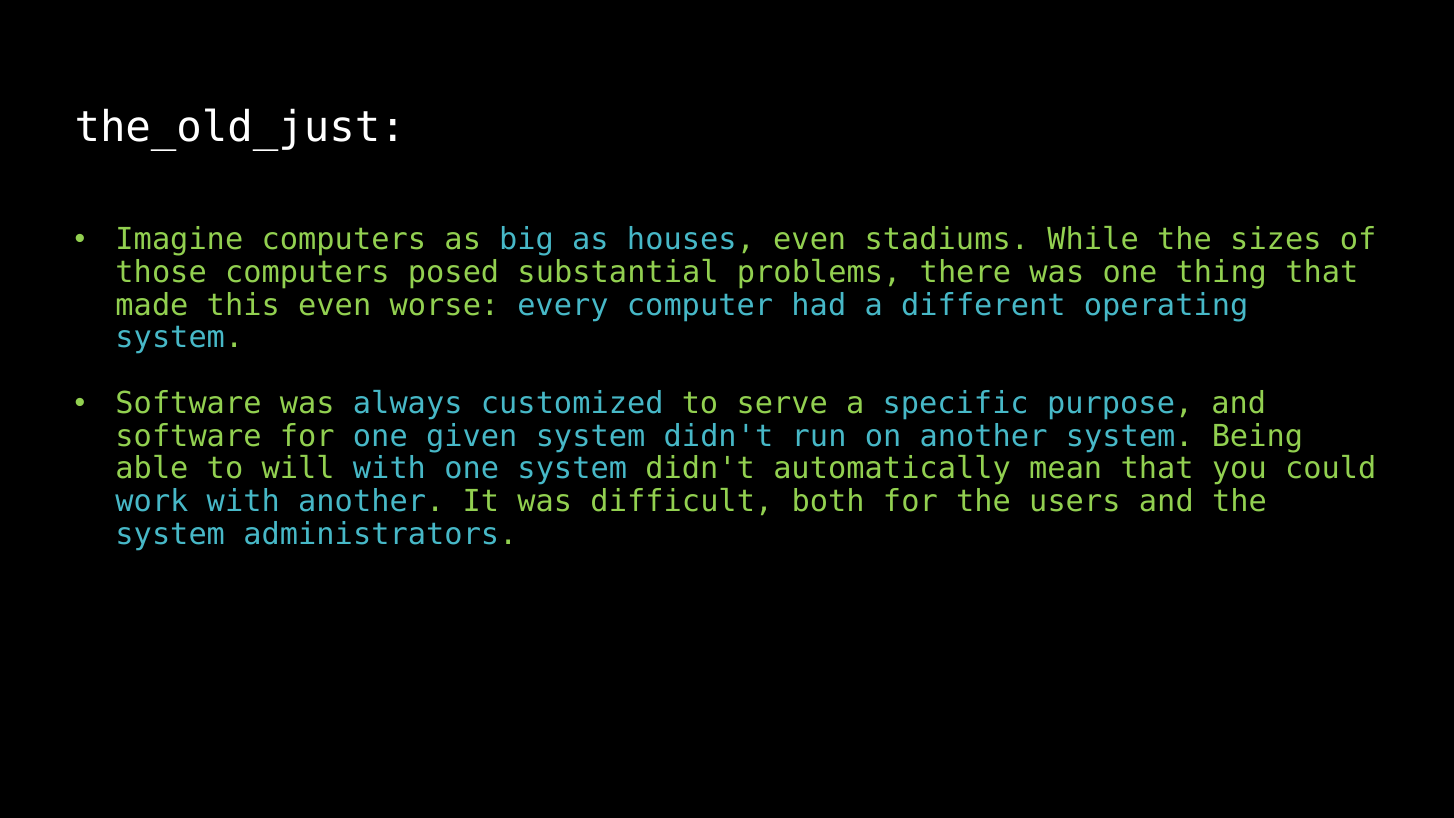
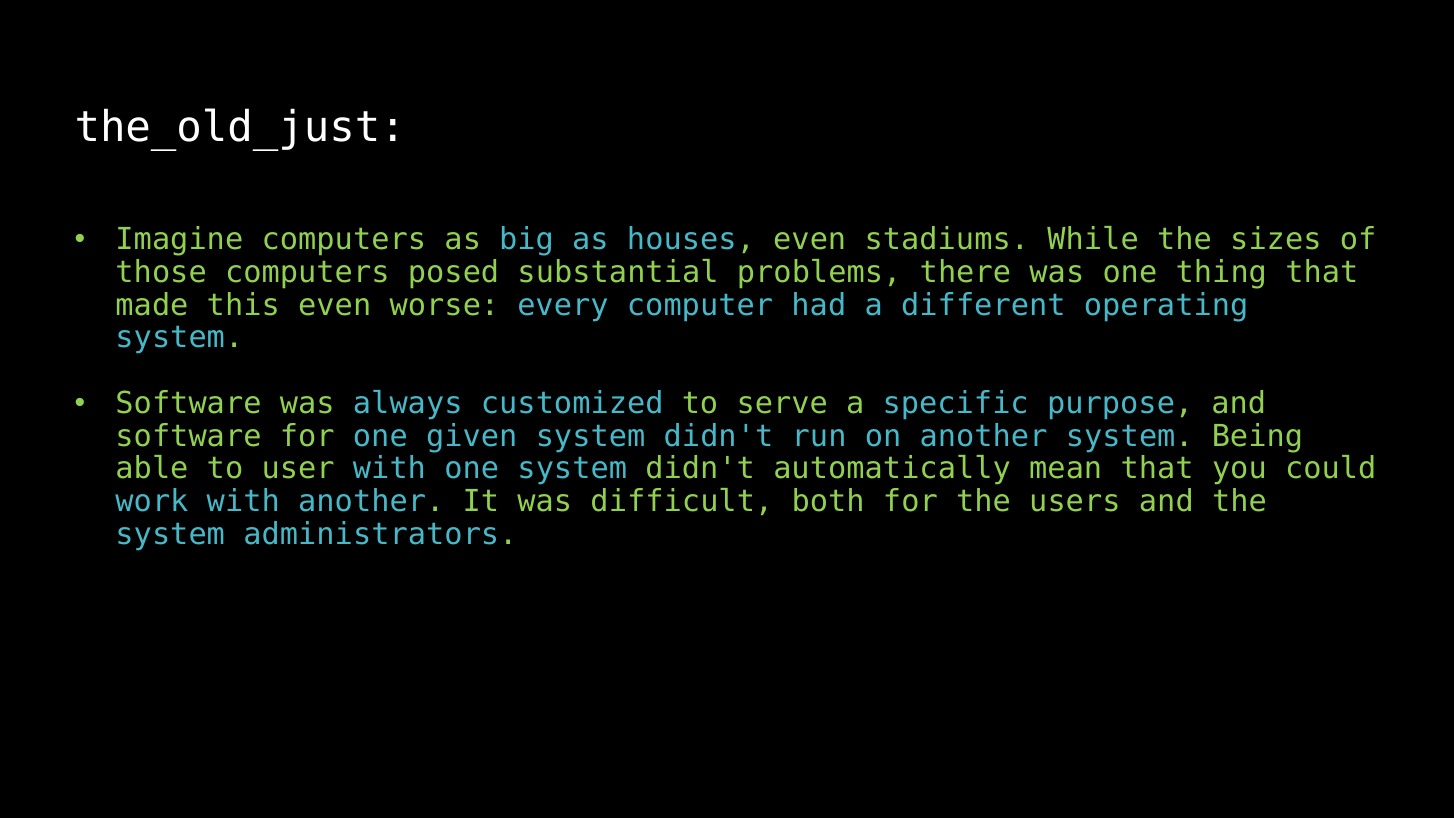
will: will -> user (298, 469)
